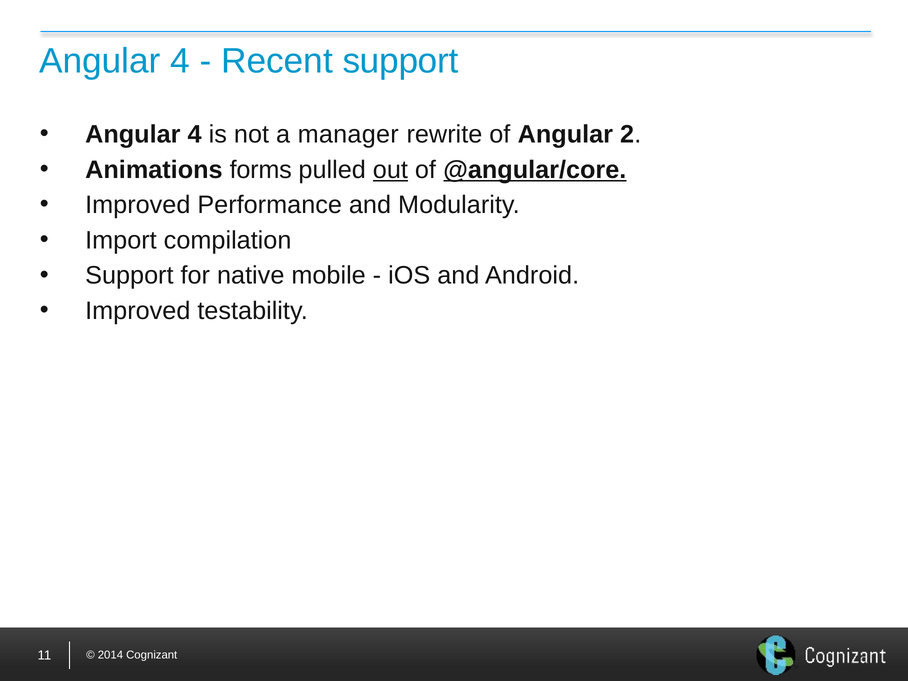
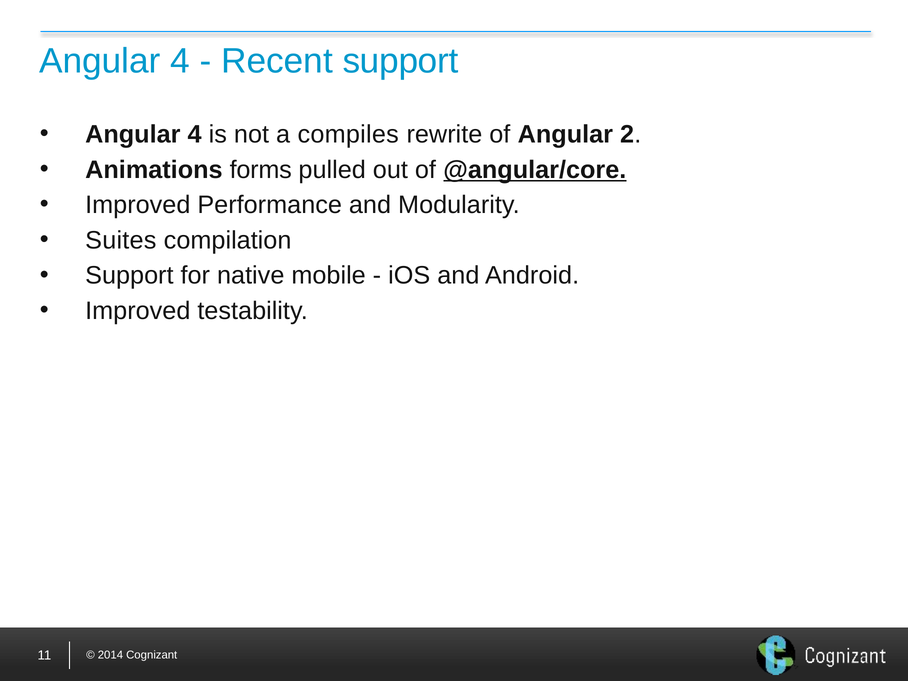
manager: manager -> compiles (348, 134)
out underline: present -> none (390, 170)
Import: Import -> Suites (121, 240)
